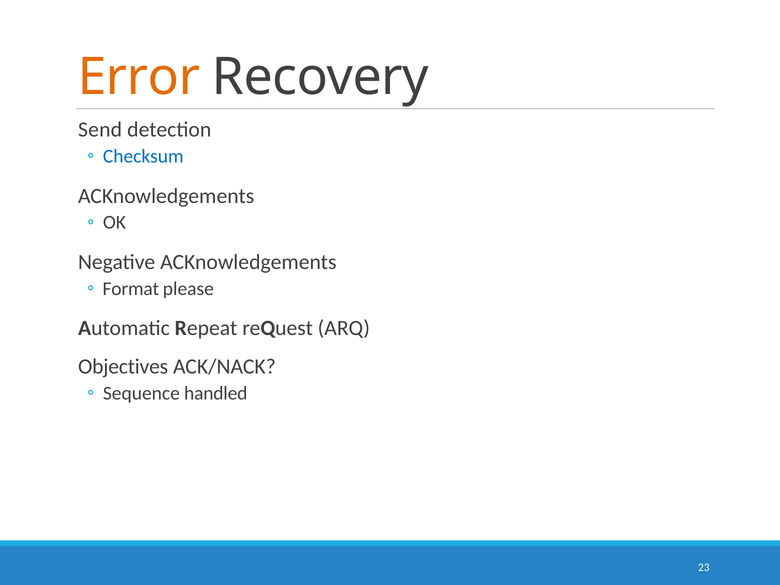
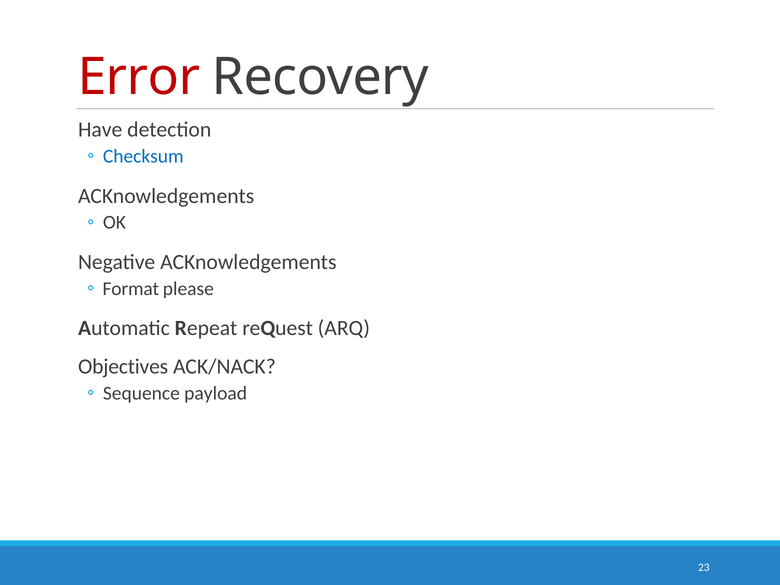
Error colour: orange -> red (139, 77)
Send: Send -> Have (100, 130)
handled: handled -> payload (216, 393)
